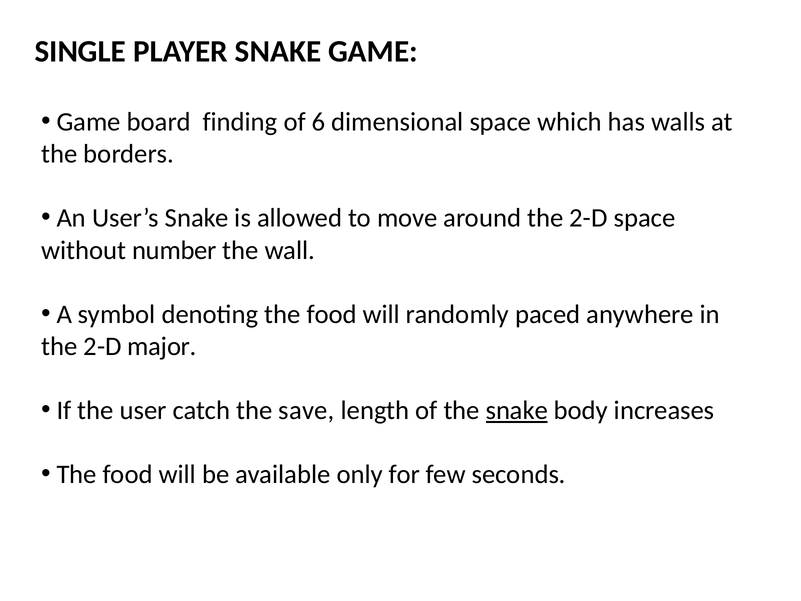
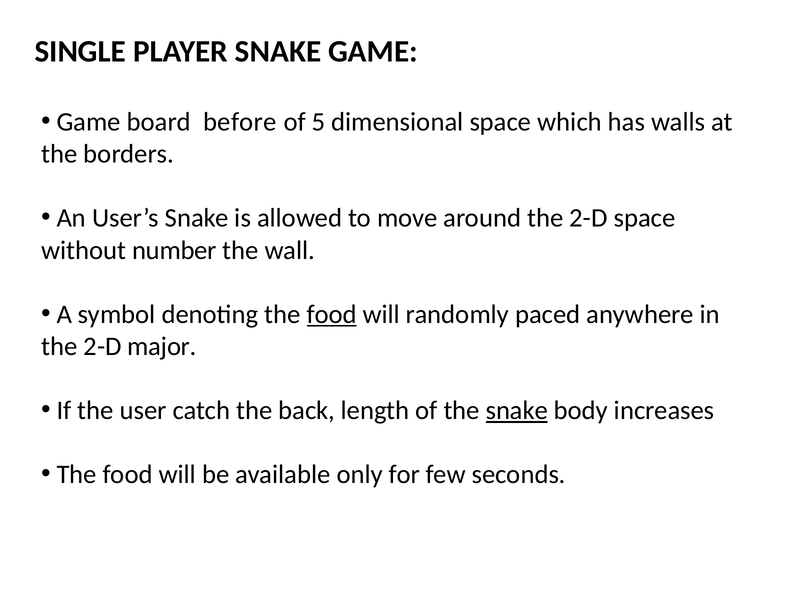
finding: finding -> before (240, 122)
6: 6 -> 5 (318, 122)
food underline: none -> present (332, 314)
save: save -> back (307, 410)
